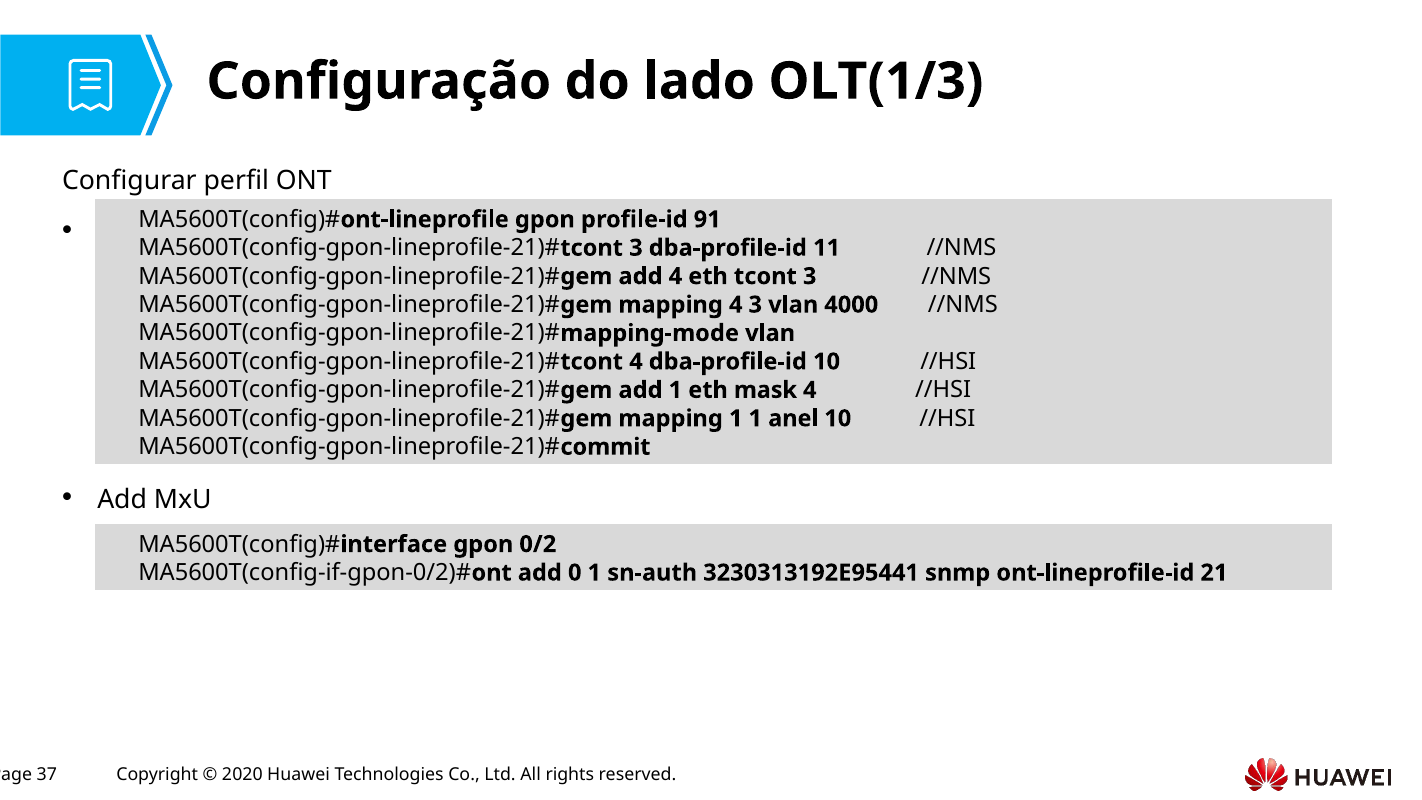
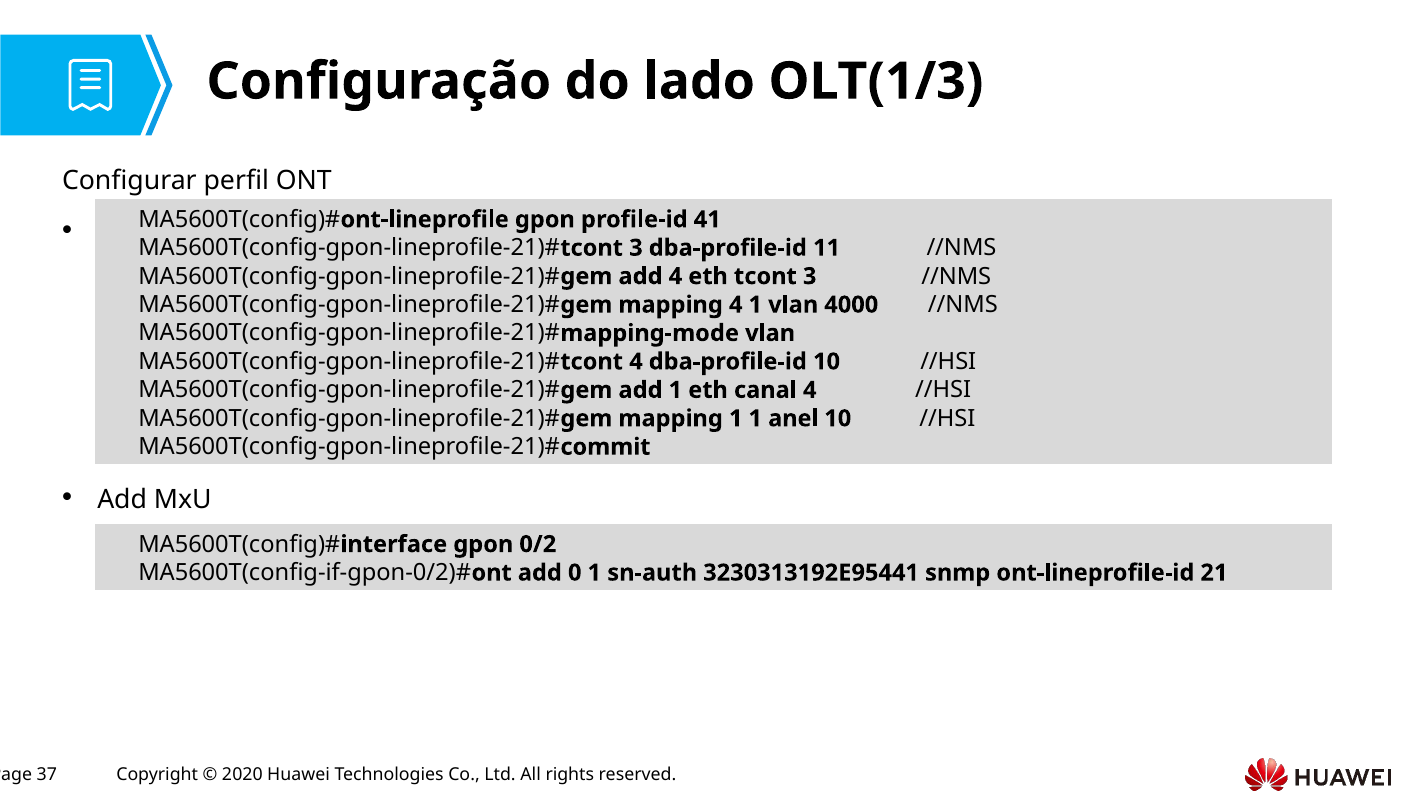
91: 91 -> 41 (707, 219)
4 3: 3 -> 1 (755, 305)
mask: mask -> canal (765, 390)
